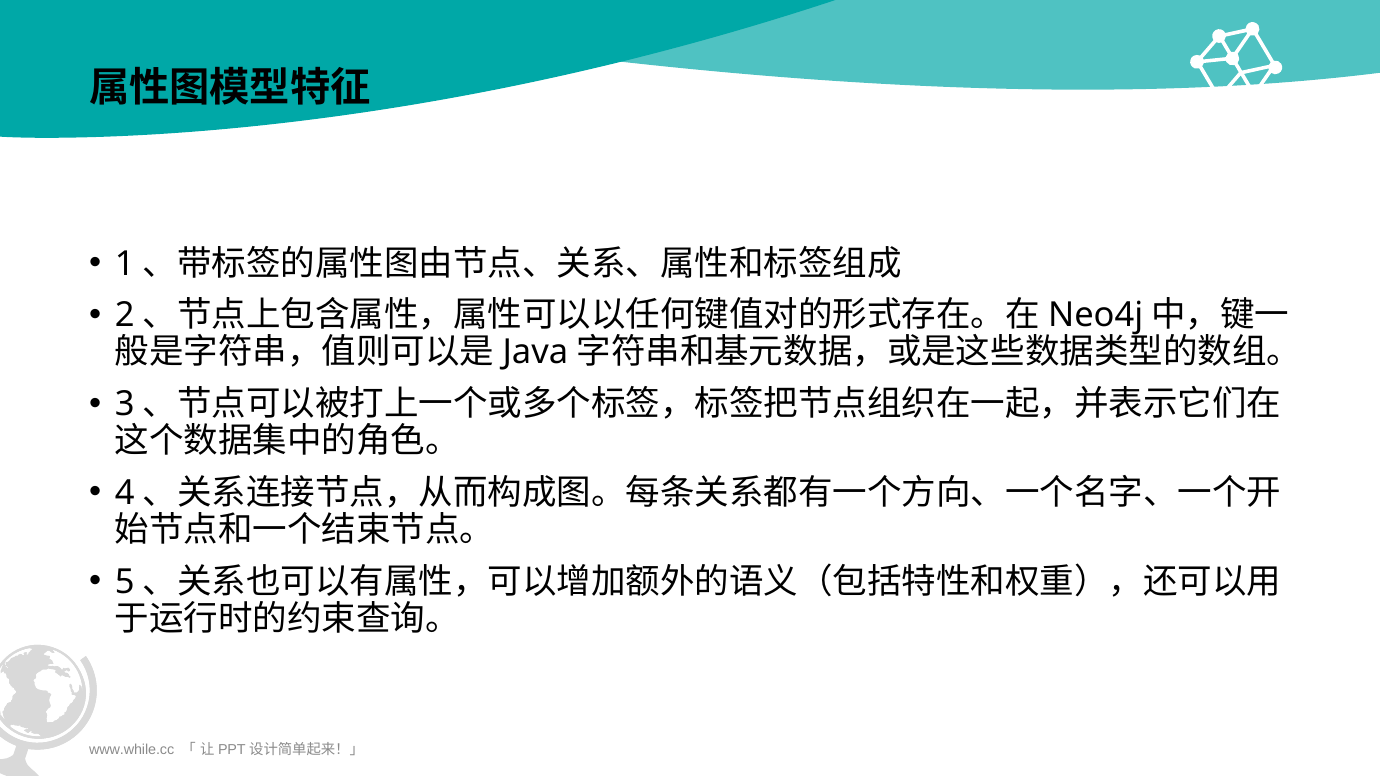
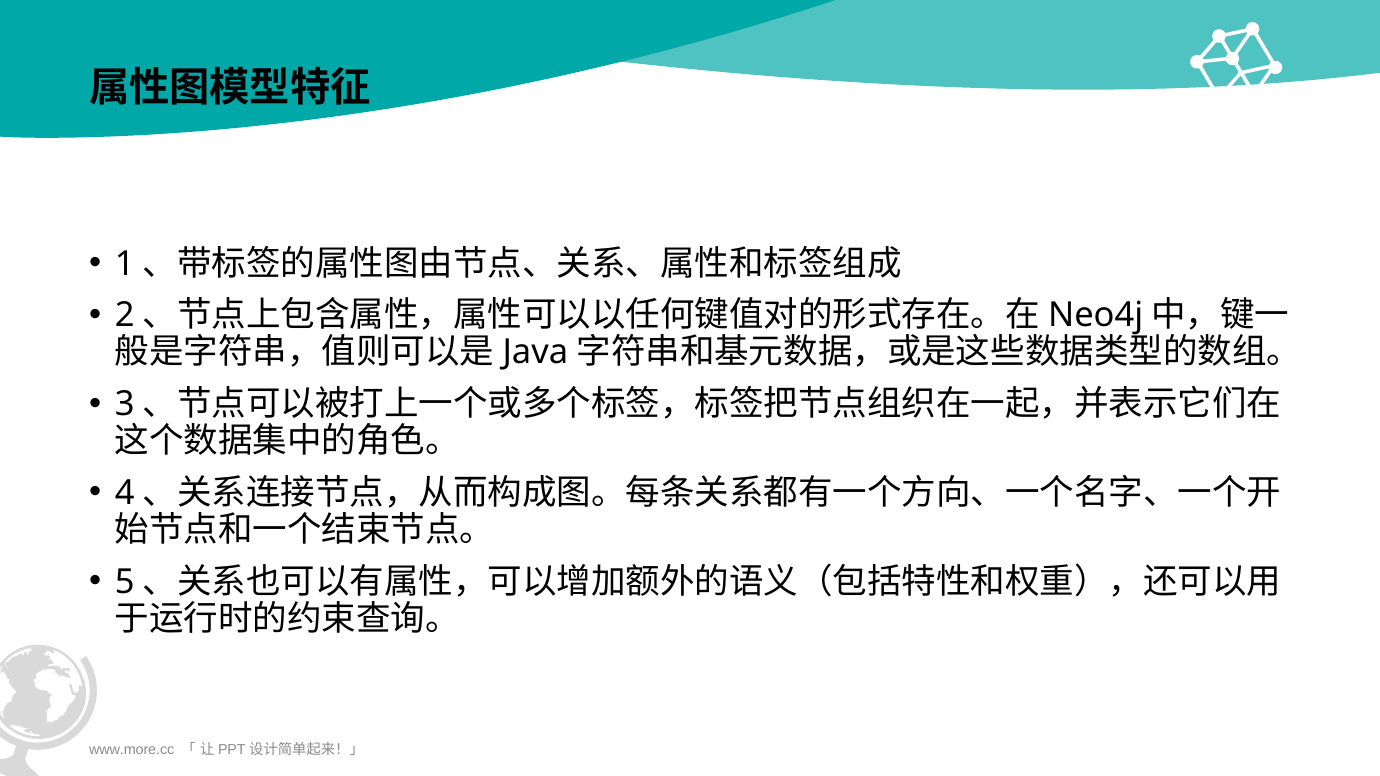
www.while.cc: www.while.cc -> www.more.cc (132, 750)
